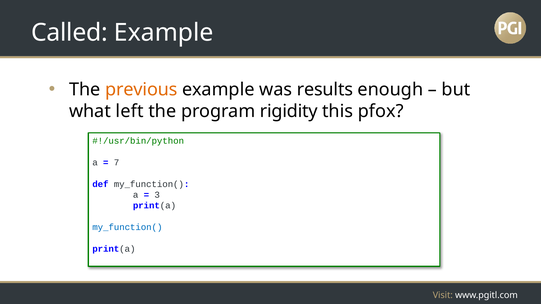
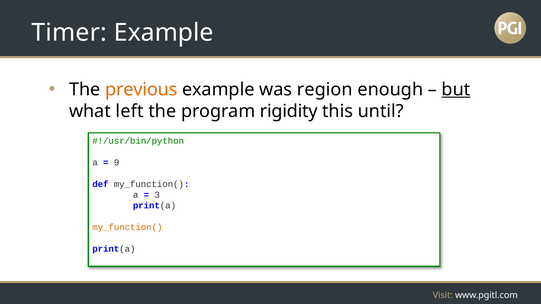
Called: Called -> Timer (69, 33)
results: results -> region (325, 90)
but underline: none -> present (456, 90)
pfox: pfox -> until (381, 111)
7: 7 -> 9 (117, 163)
my_function( colour: blue -> orange (127, 228)
